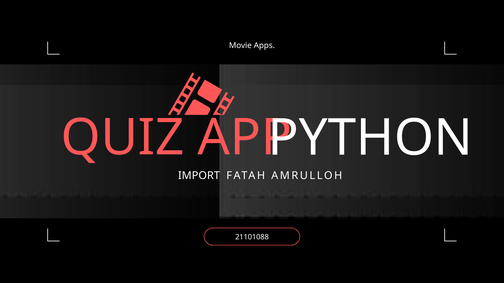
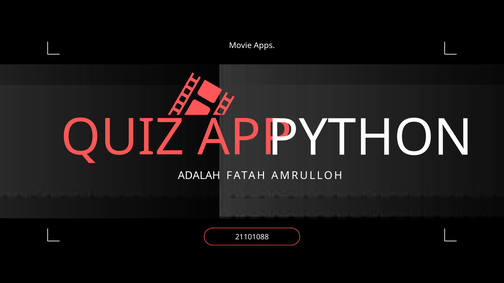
IMPORT: IMPORT -> ADALAH (199, 176)
